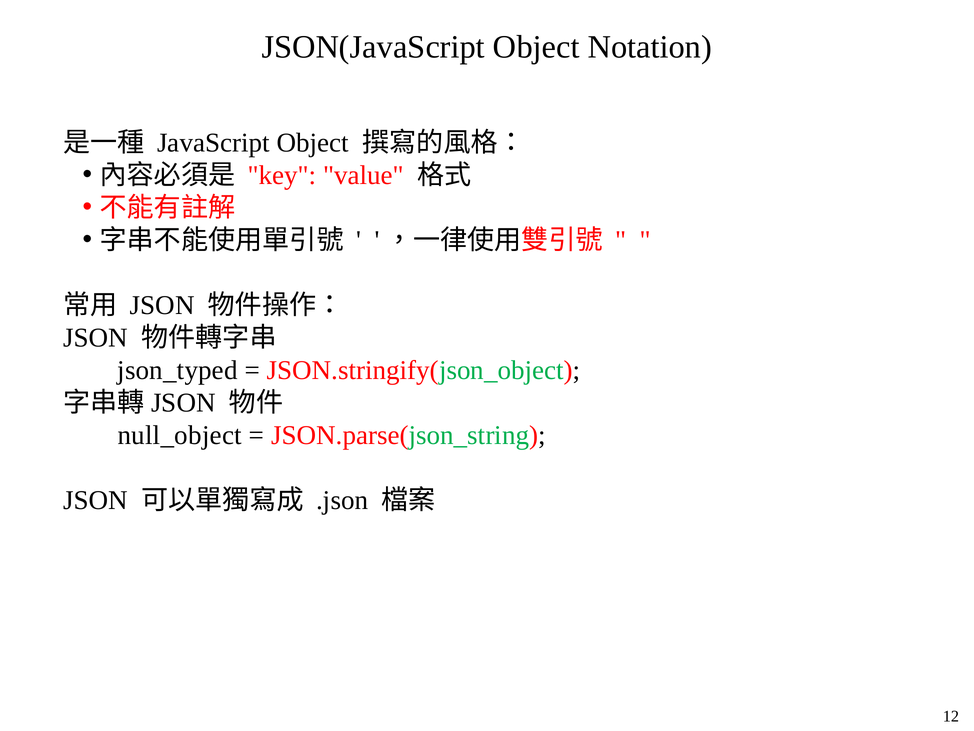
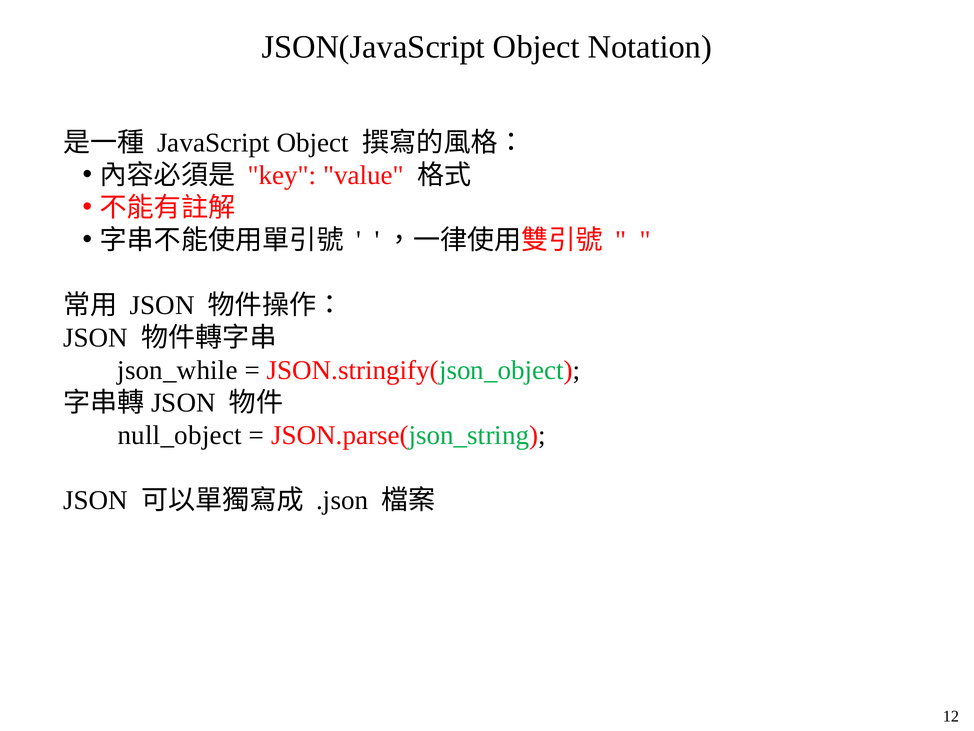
json_typed: json_typed -> json_while (178, 370)
